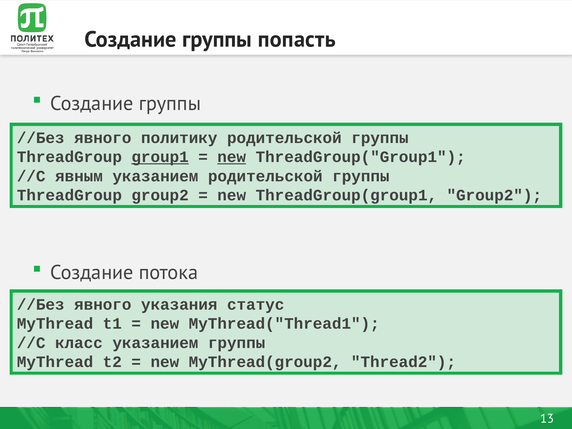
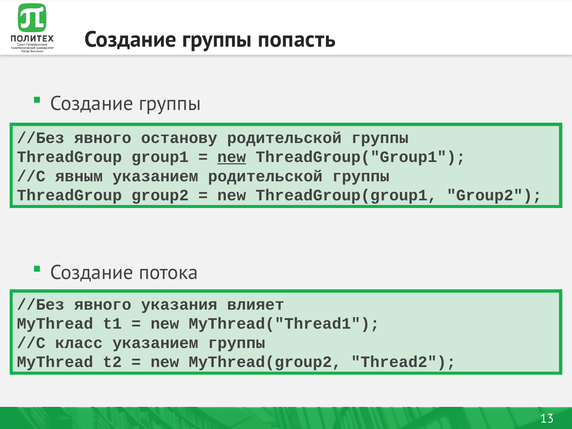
политику: политику -> останову (179, 138)
group1 underline: present -> none (160, 157)
статус: статус -> влияет (256, 305)
